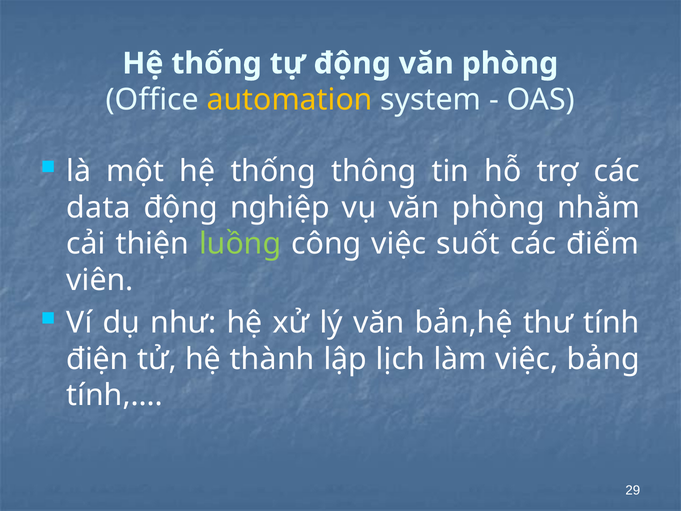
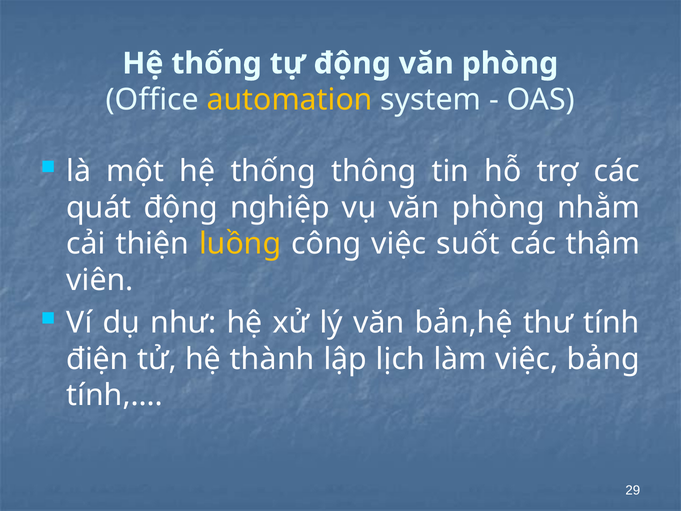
data: data -> quát (99, 208)
luồng colour: light green -> yellow (240, 244)
điểm: điểm -> thậm (603, 244)
